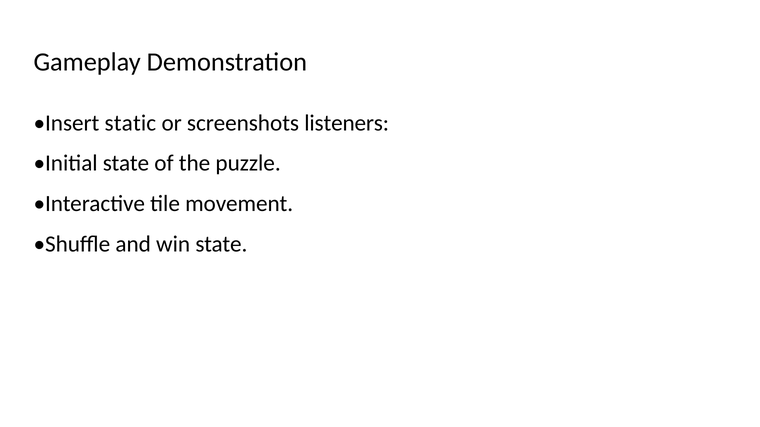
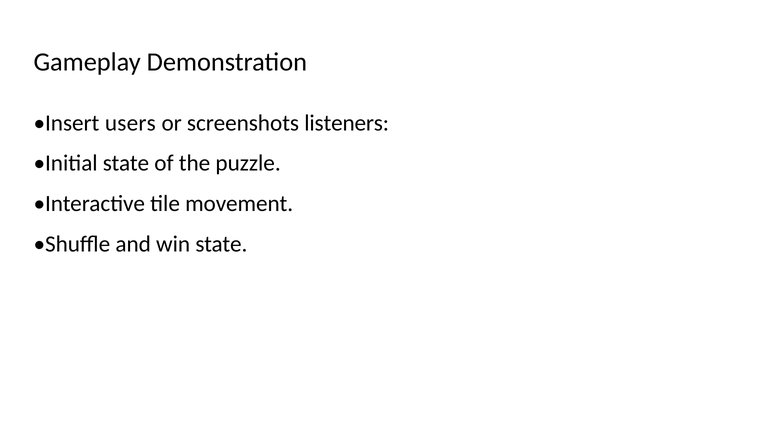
static: static -> users (130, 123)
